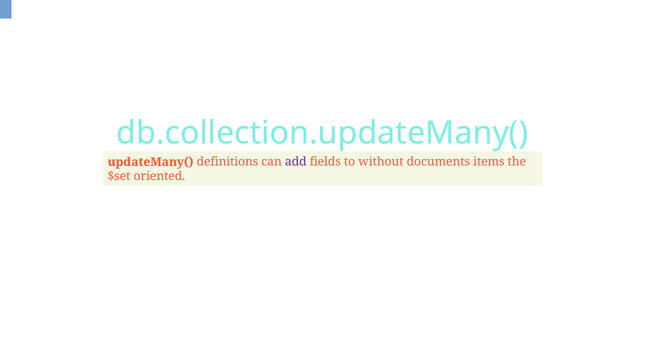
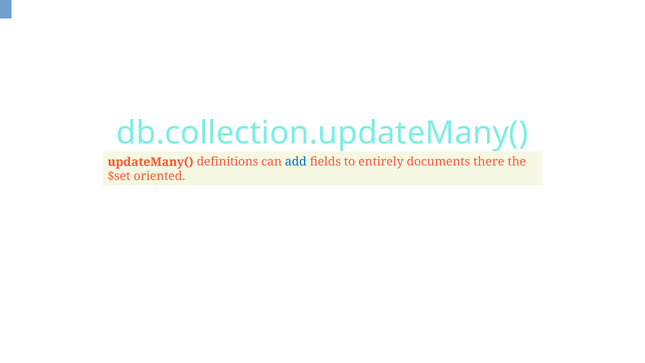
add colour: purple -> blue (296, 162)
without: without -> entirely (381, 162)
items: items -> there (489, 162)
